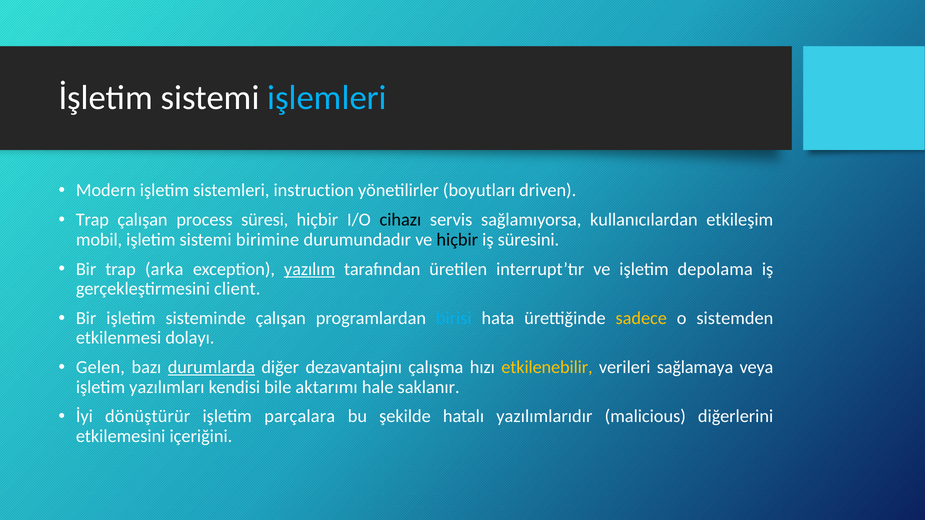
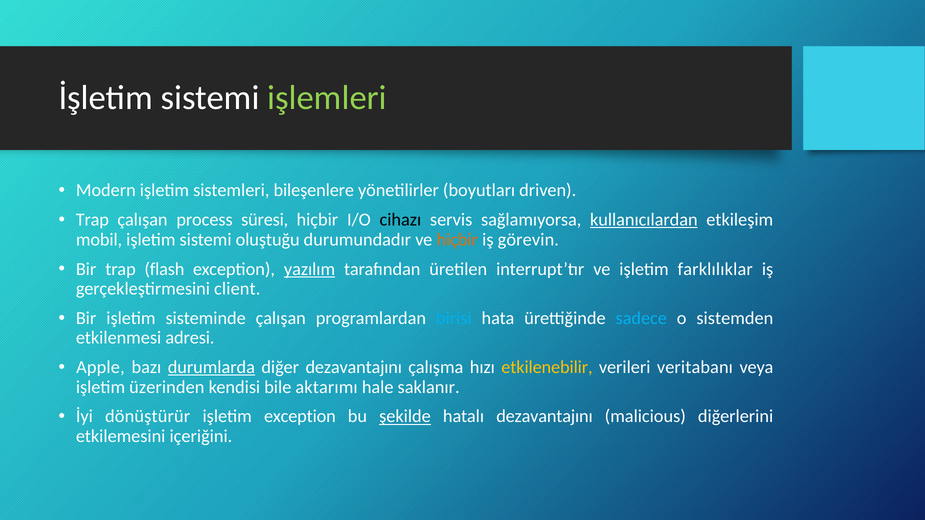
işlemleri colour: light blue -> light green (327, 98)
instruction: instruction -> bileşenlere (314, 191)
kullanıcılardan underline: none -> present (644, 220)
birimine: birimine -> oluştuğu (268, 240)
hiçbir colour: black -> orange (457, 240)
süresini: süresini -> görevin (528, 240)
arka: arka -> flash (164, 269)
depolama: depolama -> farklılıklar (715, 269)
sadece colour: yellow -> light blue (641, 318)
dolayı: dolayı -> adresi (190, 338)
Gelen: Gelen -> Apple (100, 368)
sağlamaya: sağlamaya -> veritabanı (695, 368)
yazılımları: yazılımları -> üzerinden (167, 387)
işletim parçalara: parçalara -> exception (300, 417)
şekilde underline: none -> present (405, 417)
hatalı yazılımlarıdır: yazılımlarıdır -> dezavantajını (544, 417)
